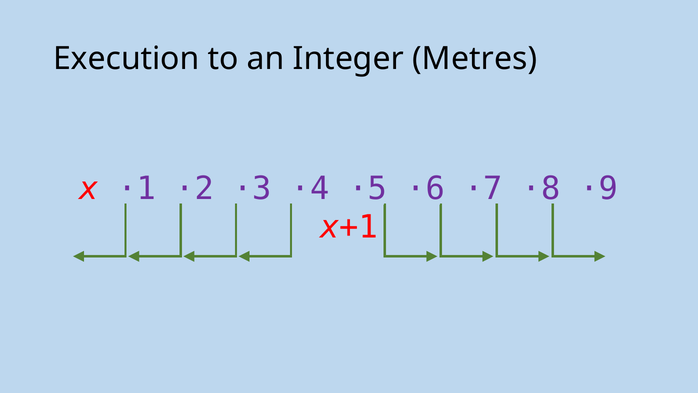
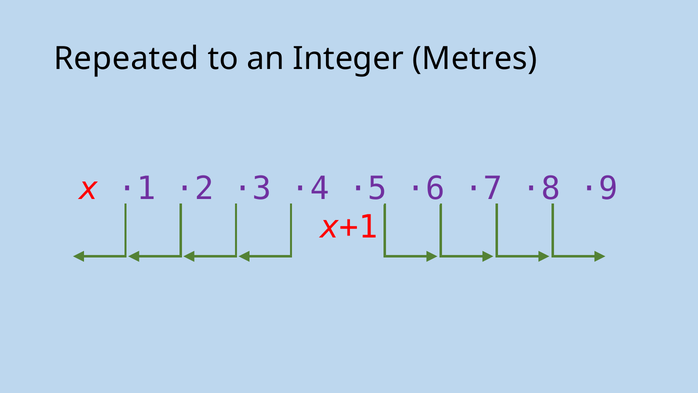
Execution: Execution -> Repeated (126, 59)
